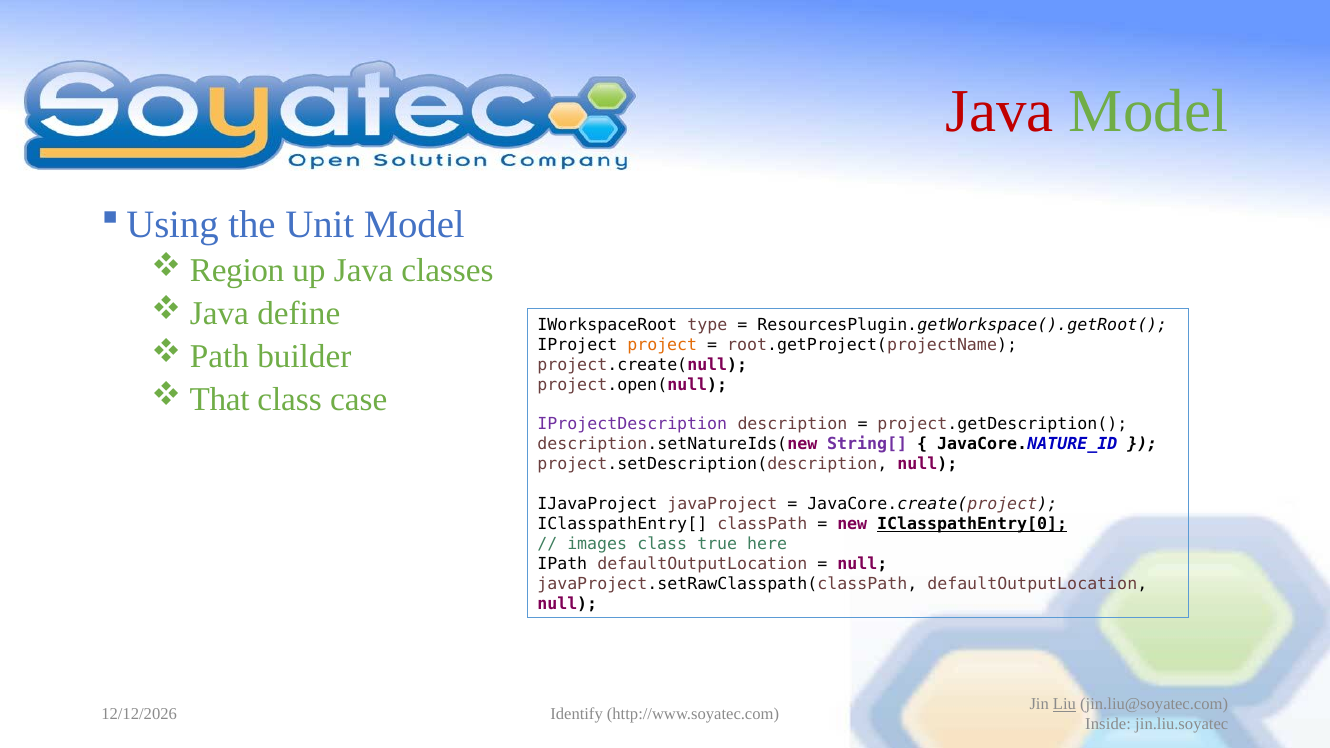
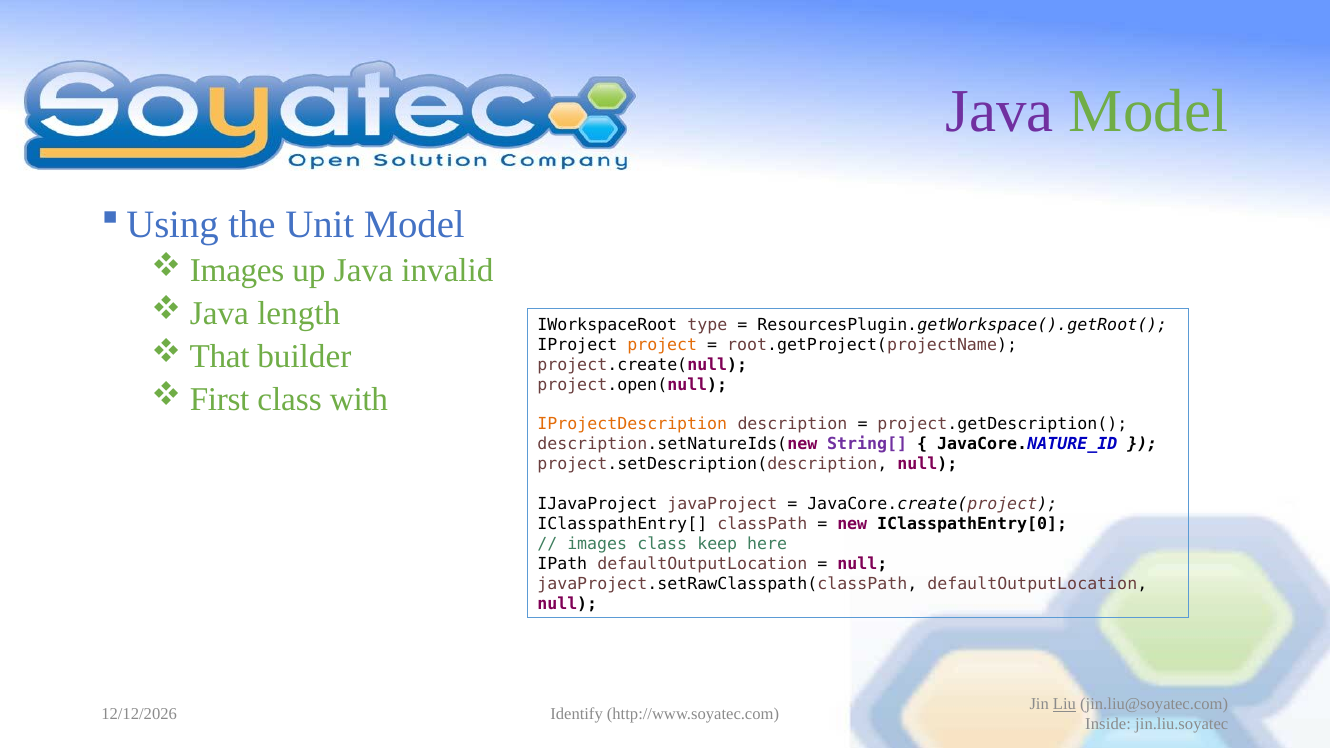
Java colour: red -> purple (1000, 112)
Region: Region -> Images (237, 271)
classes: classes -> invalid (447, 271)
define: define -> length (299, 314)
Path: Path -> That (220, 356)
That: That -> First (220, 399)
case: case -> with (359, 399)
IProjectDescription colour: purple -> orange (632, 425)
IClasspathEntry[0 underline: present -> none (972, 524)
true: true -> keep (717, 544)
